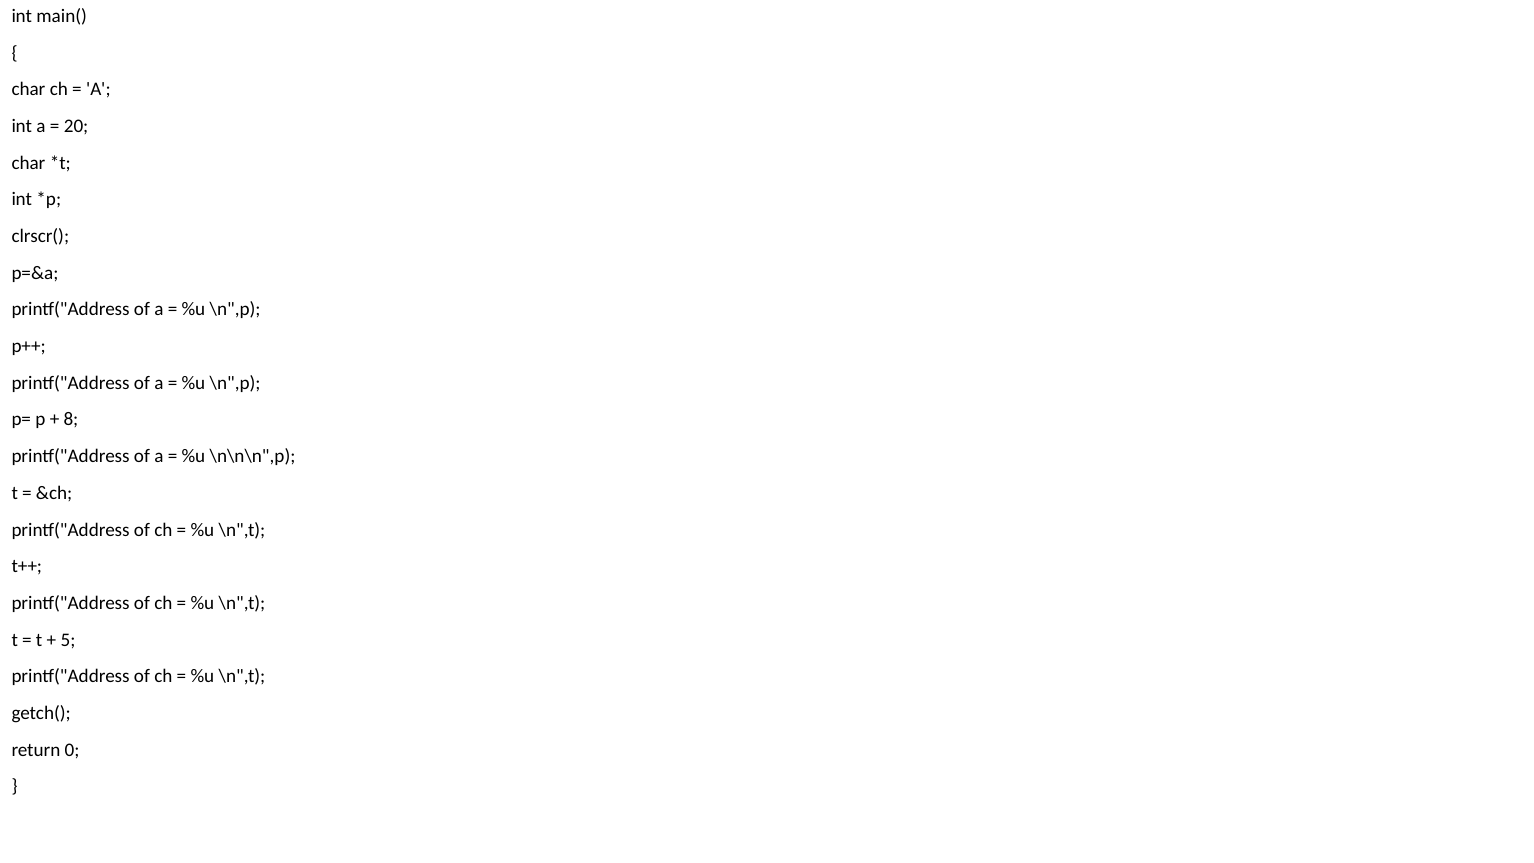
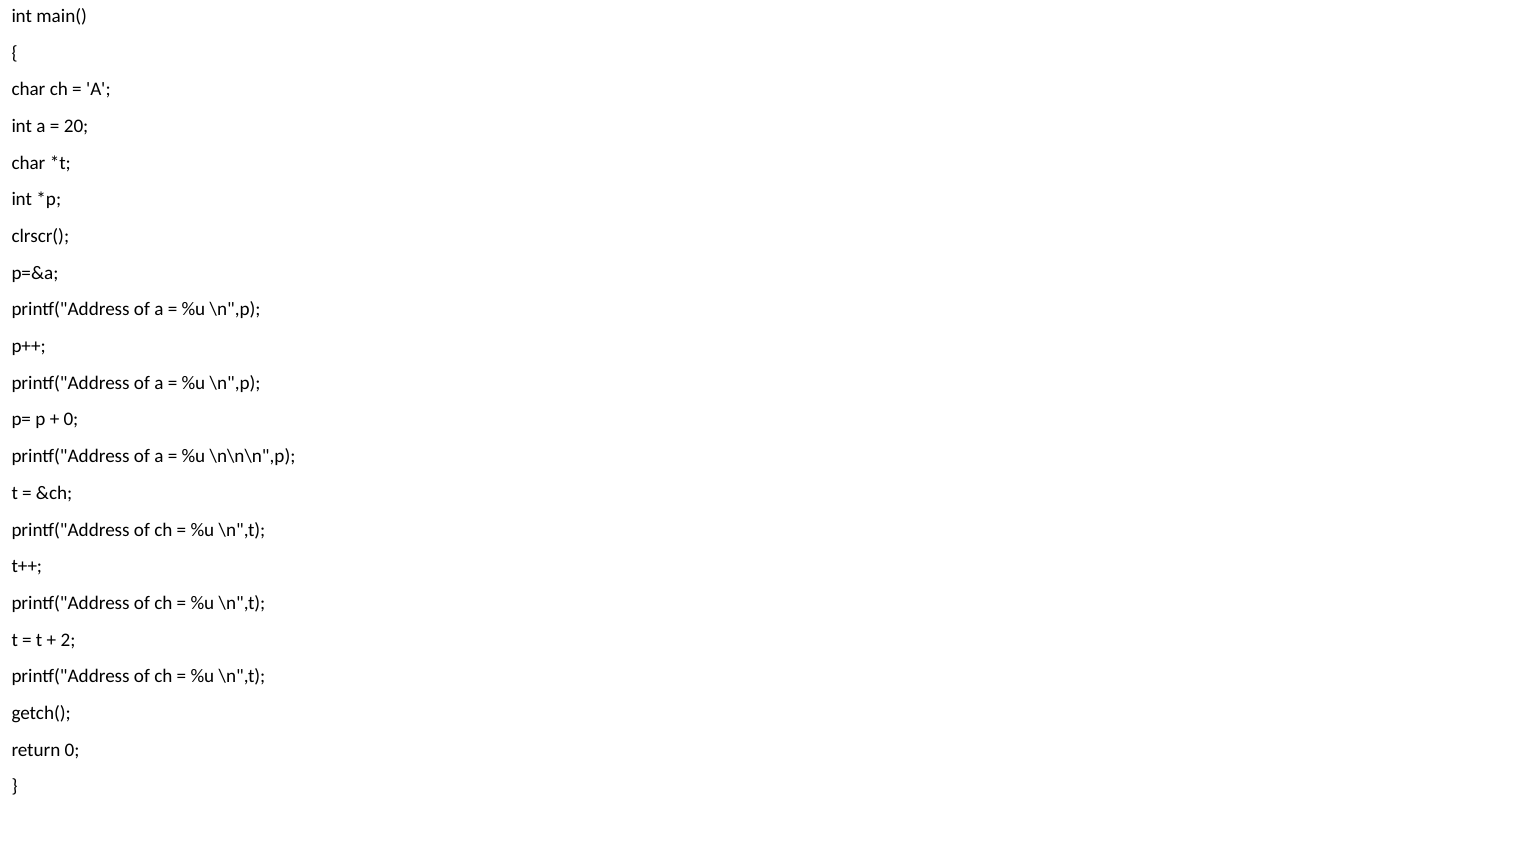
8: 8 -> 0 (71, 420)
5: 5 -> 2 (68, 640)
